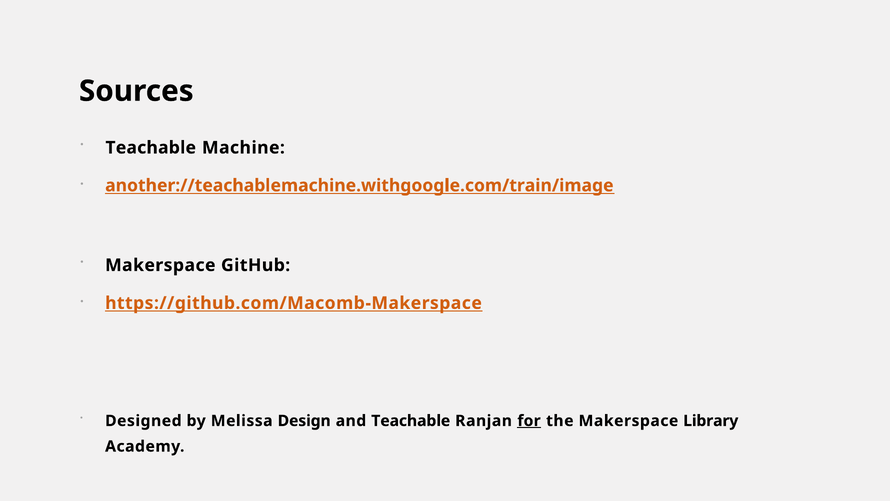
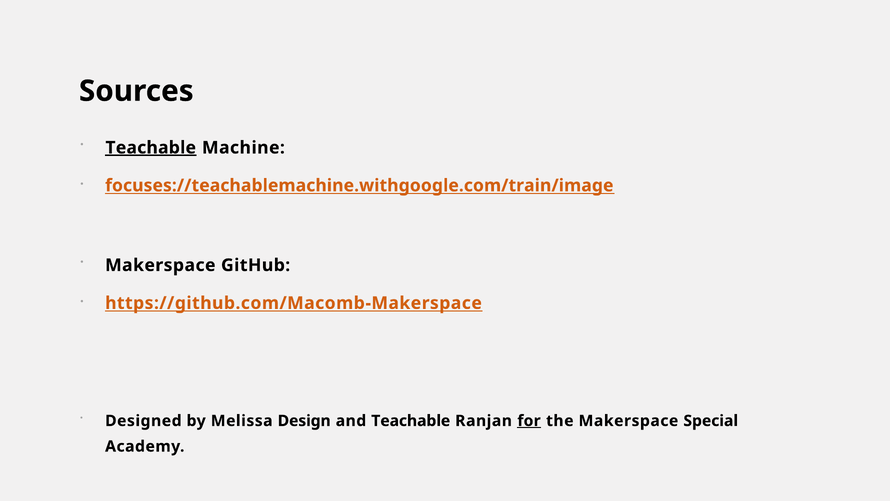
Teachable underline: none -> present (151, 148)
another://teachablemachine.withgoogle.com/train/image: another://teachablemachine.withgoogle.com/train/image -> focuses://teachablemachine.withgoogle.com/train/image (359, 185)
Library: Library -> Special (711, 421)
